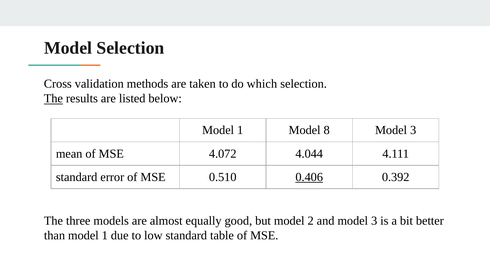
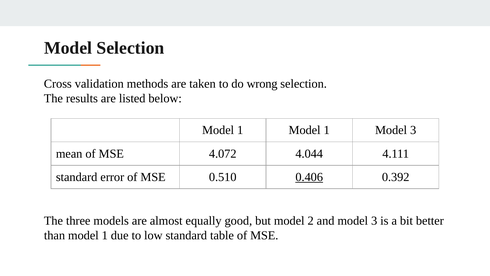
which: which -> wrong (262, 84)
The underline: present -> none (53, 98)
1 Model 8: 8 -> 1 (327, 130)
